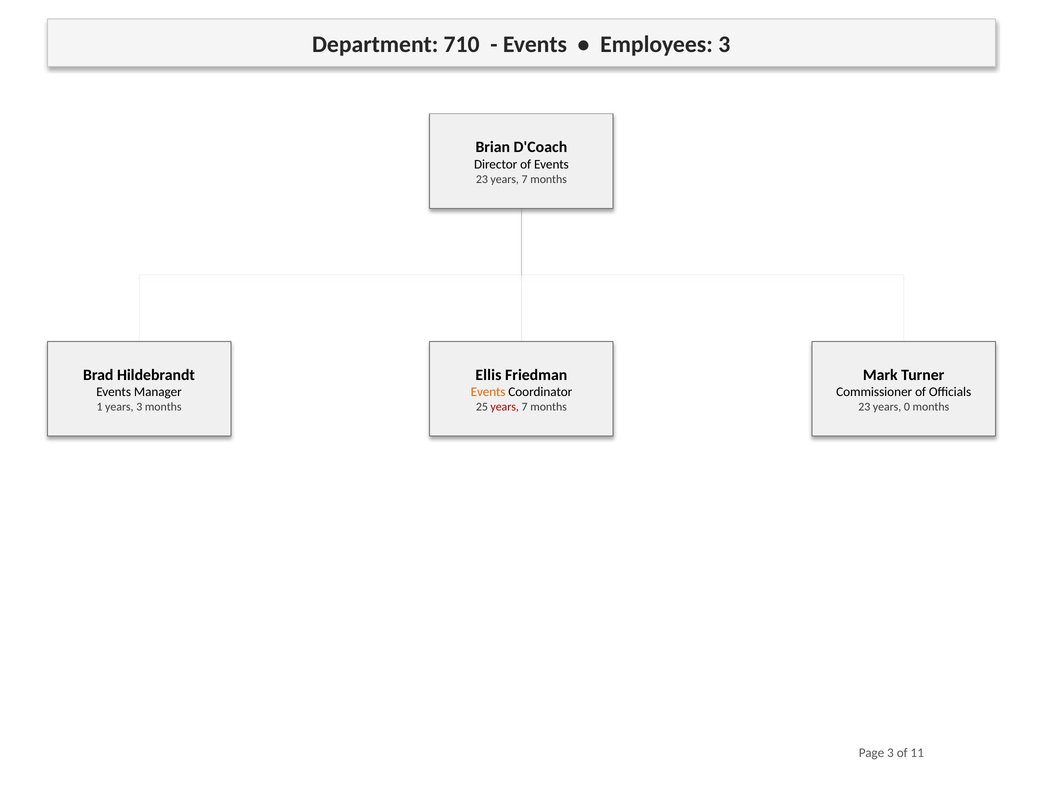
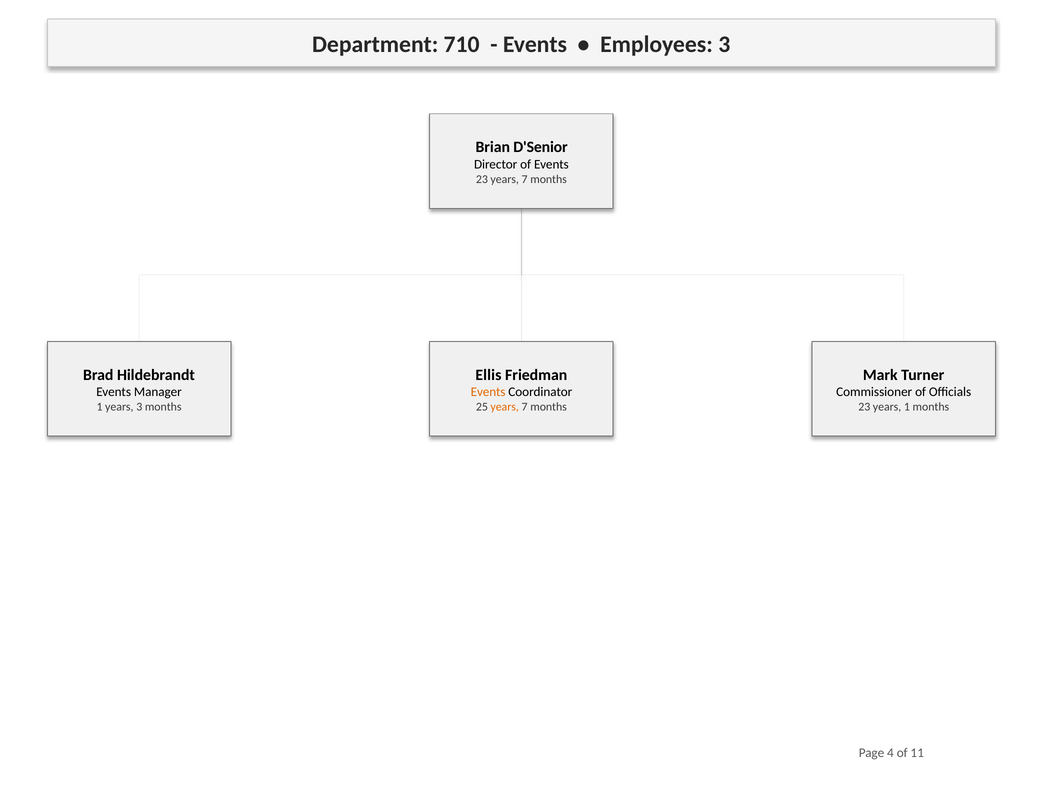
D'Coach: D'Coach -> D'Senior (540, 147)
years colour: red -> orange (505, 407)
years 0: 0 -> 1 (907, 407)
Page 3: 3 -> 4 (890, 753)
